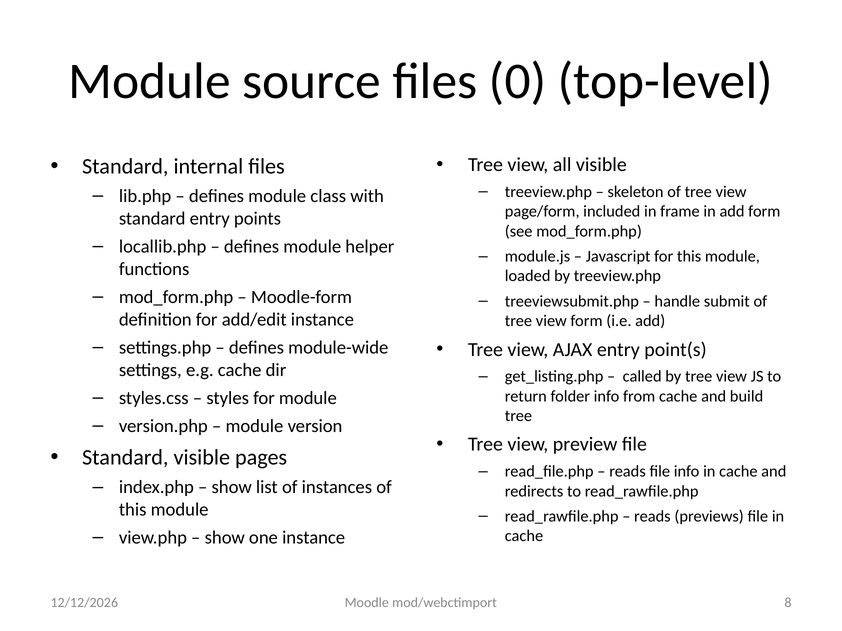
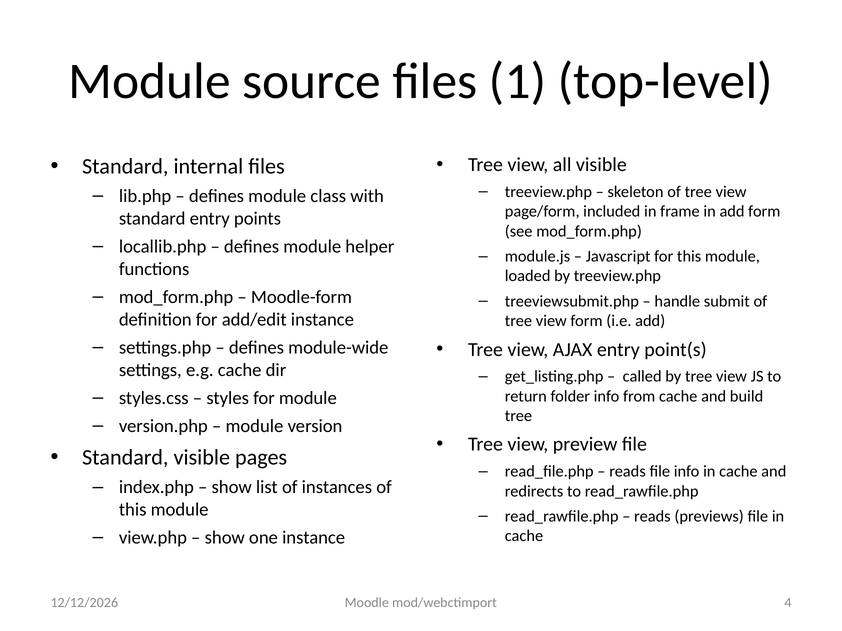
0: 0 -> 1 (518, 82)
8: 8 -> 4 (788, 603)
